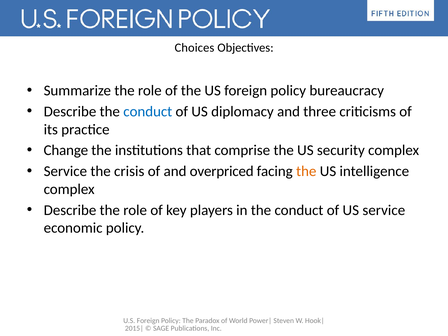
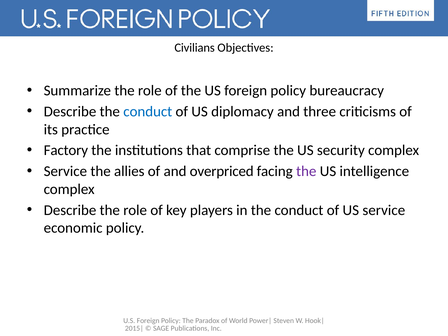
Choices: Choices -> Civilians (195, 48)
Change: Change -> Factory (66, 150)
crisis: crisis -> allies (129, 171)
the colour: orange -> purple (306, 171)
